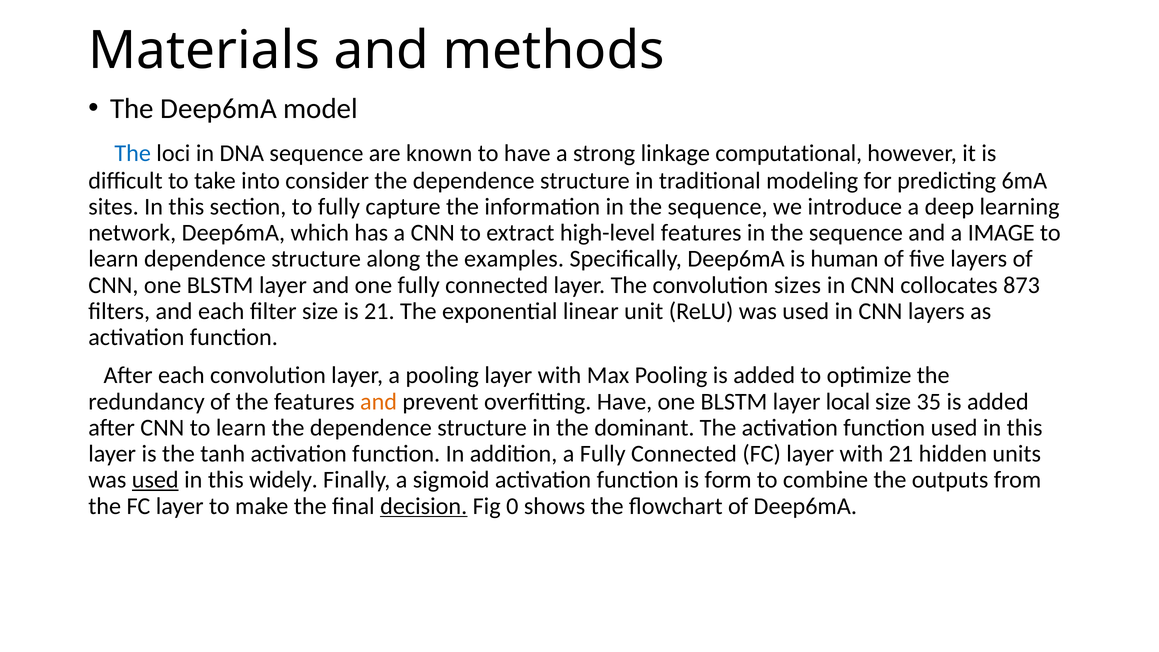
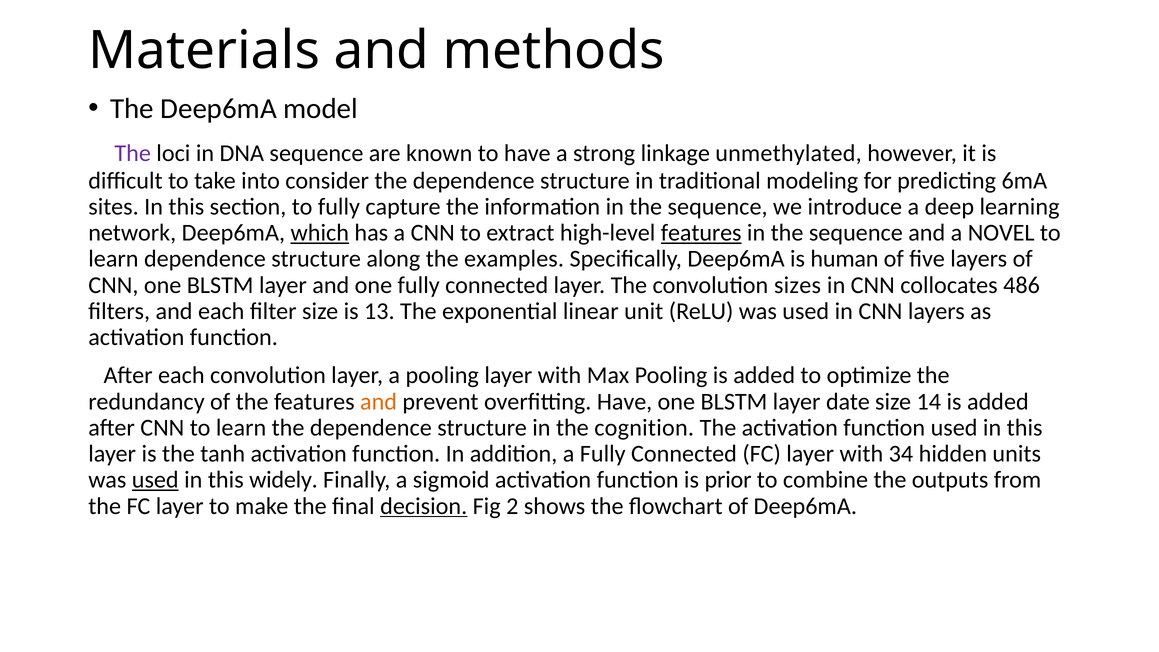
The colour: blue -> purple (133, 153)
computational: computational -> unmethylated (788, 153)
which underline: none -> present (320, 233)
features underline: none -> present (701, 233)
IMAGE: IMAGE -> NOVEL (1001, 233)
873: 873 -> 486 (1022, 285)
is 21: 21 -> 13 (379, 311)
local: local -> date (848, 402)
35: 35 -> 14 (929, 402)
dominant: dominant -> cognition (644, 428)
with 21: 21 -> 34 (901, 454)
form: form -> prior (728, 480)
0: 0 -> 2 (512, 506)
